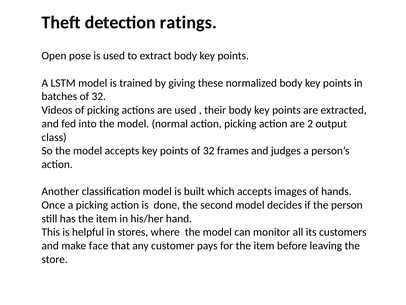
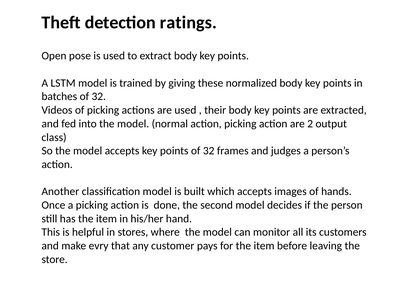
face: face -> evry (99, 245)
